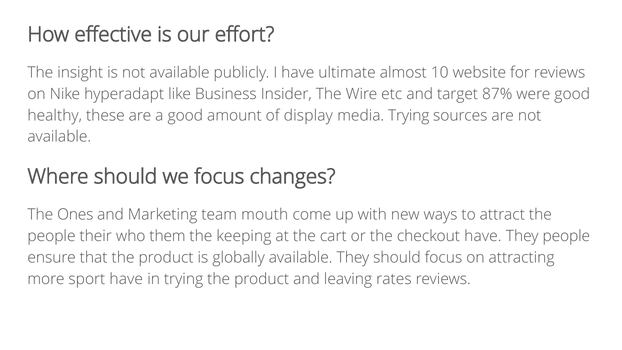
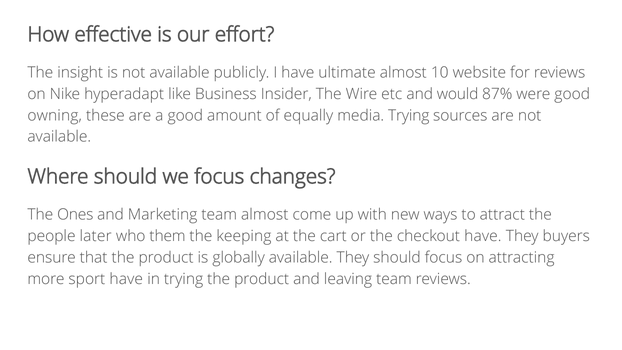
target: target -> would (458, 94)
healthy: healthy -> owning (55, 115)
display: display -> equally (308, 115)
team mouth: mouth -> almost (265, 214)
their: their -> later (96, 236)
They people: people -> buyers (566, 236)
leaving rates: rates -> team (394, 279)
